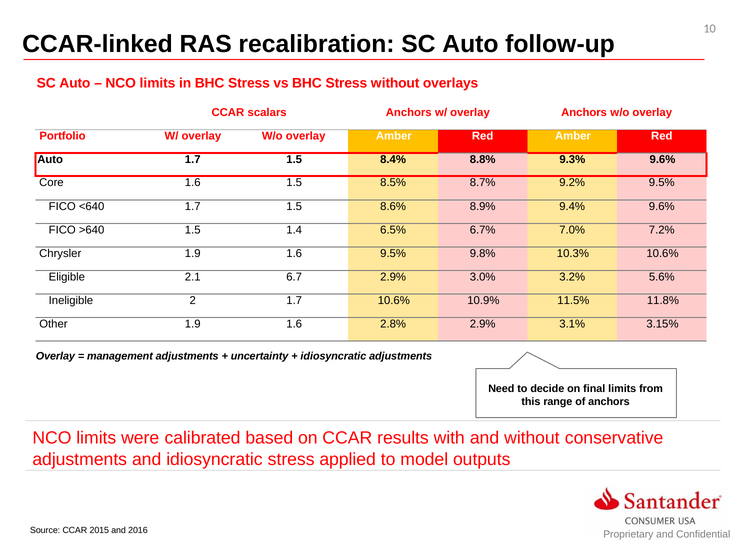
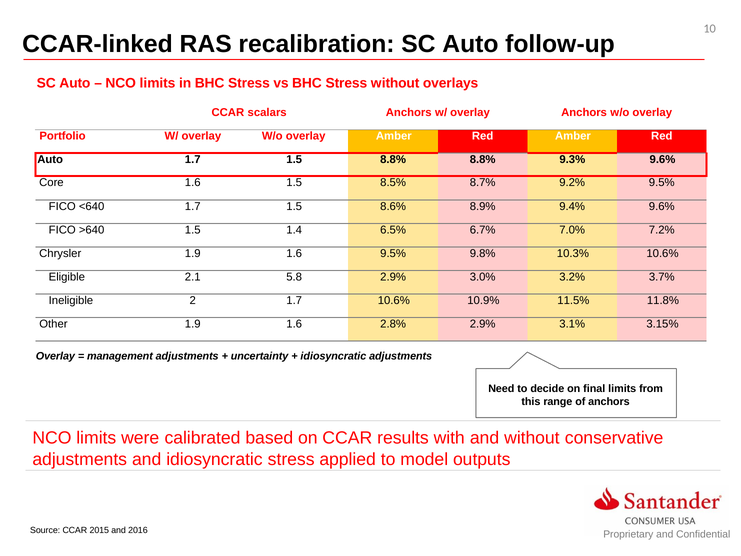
1.5 8.4%: 8.4% -> 8.8% (393, 159)
6.7: 6.7 -> 5.8 (294, 277)
5.6%: 5.6% -> 3.7% (662, 277)
